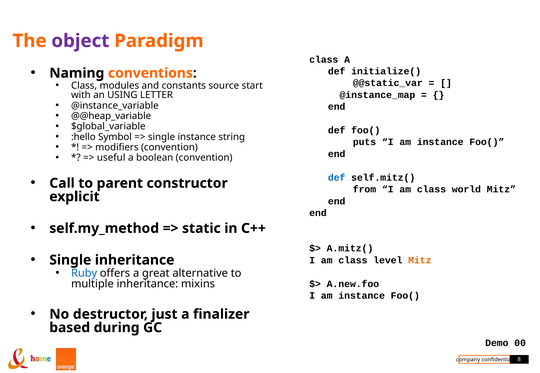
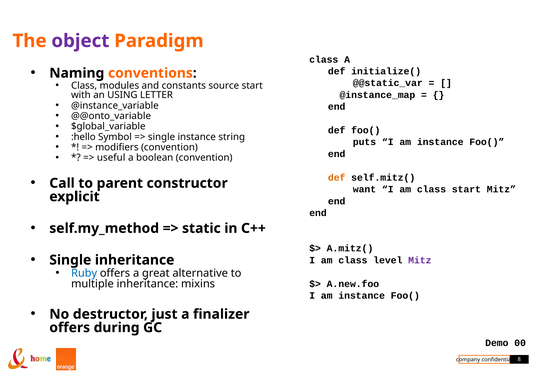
@@heap_variable: @@heap_variable -> @@onto_variable (111, 116)
def colour: blue -> orange (337, 178)
from: from -> want (364, 190)
class world: world -> start (466, 190)
Mitz colour: orange -> purple (420, 261)
based: based -> offers (70, 328)
